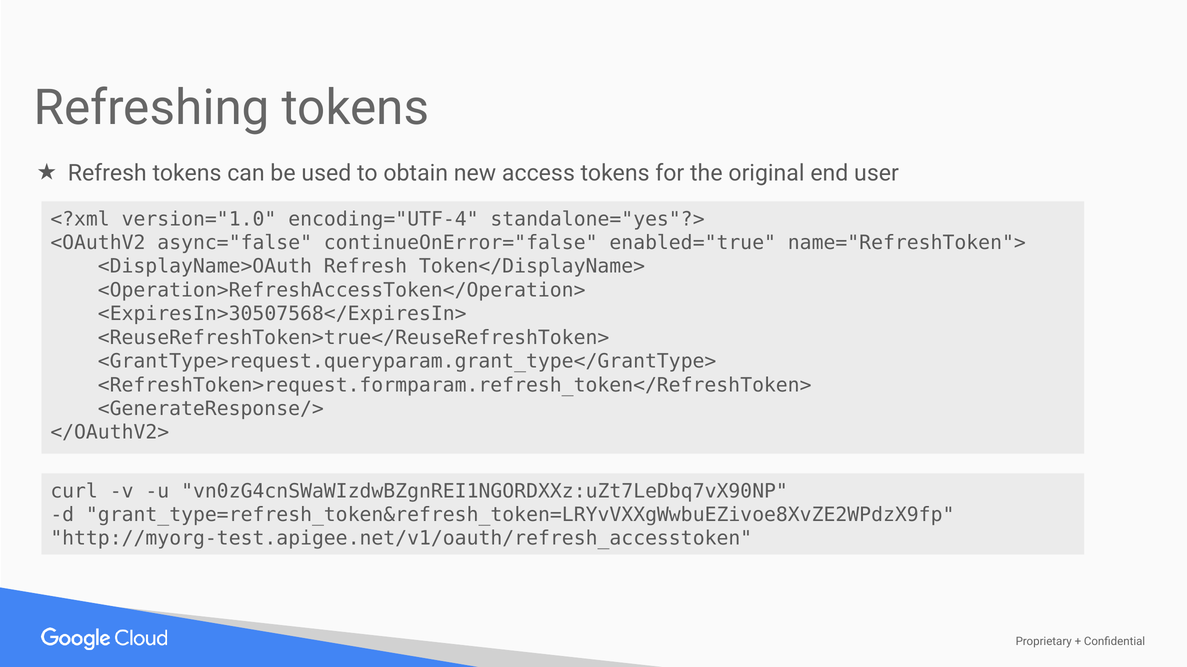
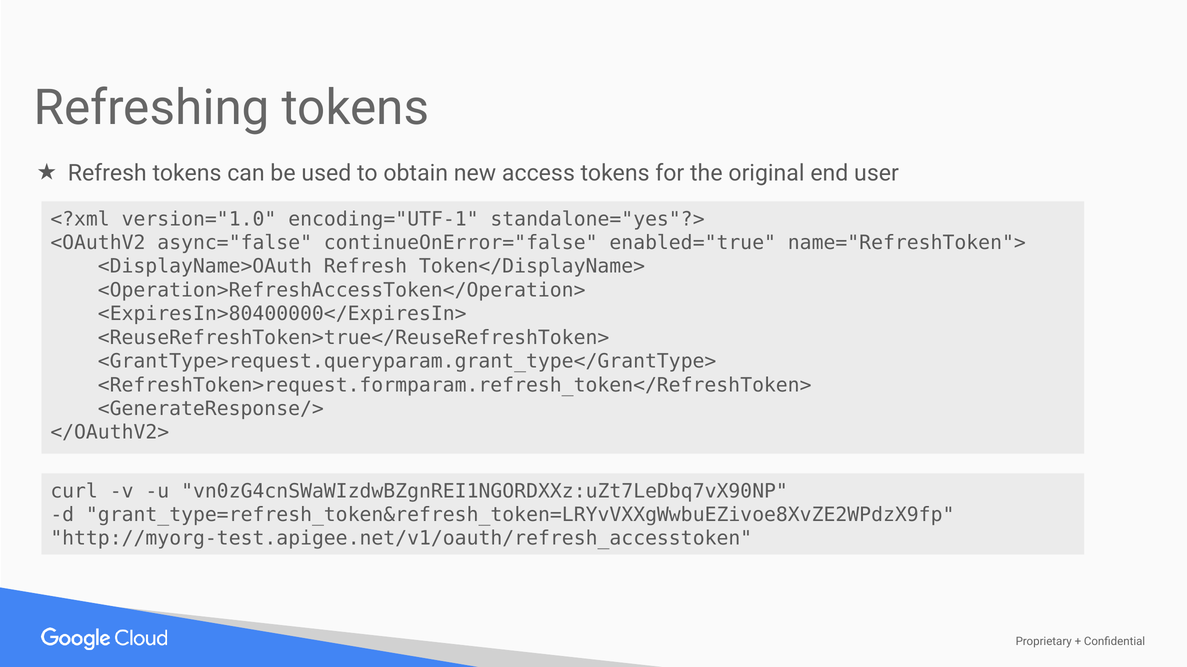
encoding="UTF-4: encoding="UTF-4 -> encoding="UTF-1 (383, 219)
<ExpiresIn>30507568</ExpiresIn>: <ExpiresIn>30507568</ExpiresIn> -> <ExpiresIn>80400000</ExpiresIn> (282, 314)
